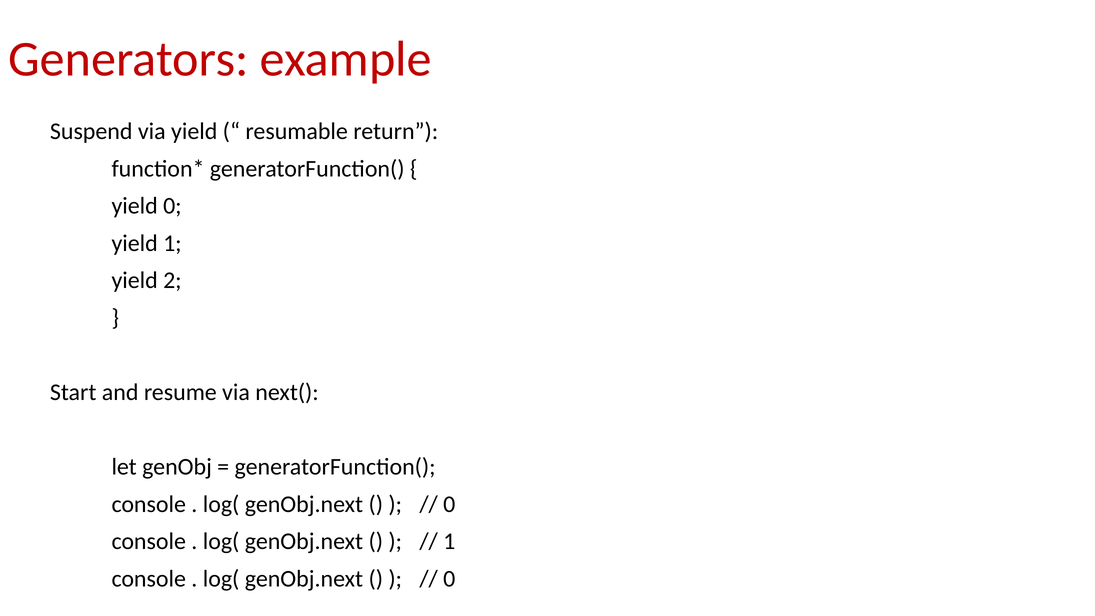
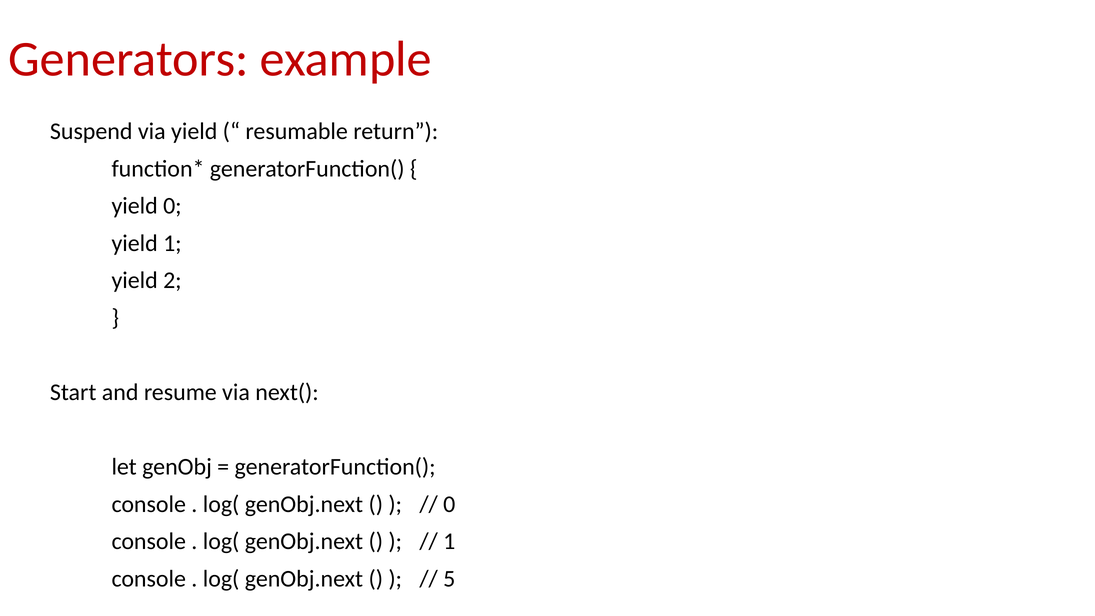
0: 0 -> 5 (449, 579)
